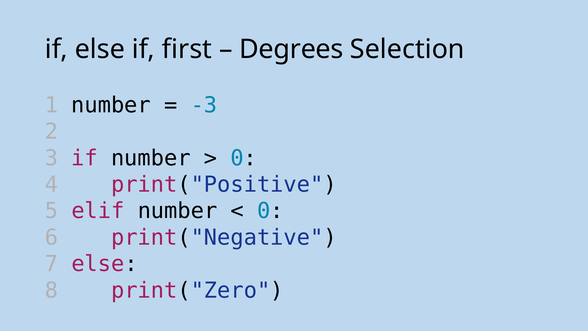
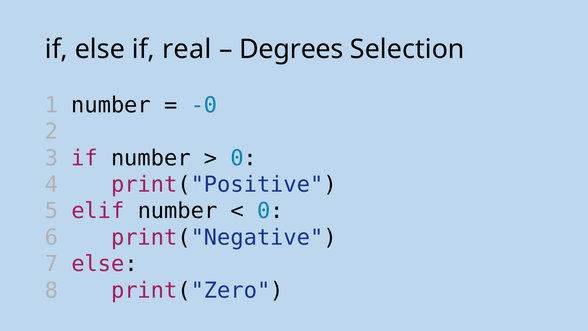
first: first -> real (187, 49)
-3: -3 -> -0 (204, 105)
